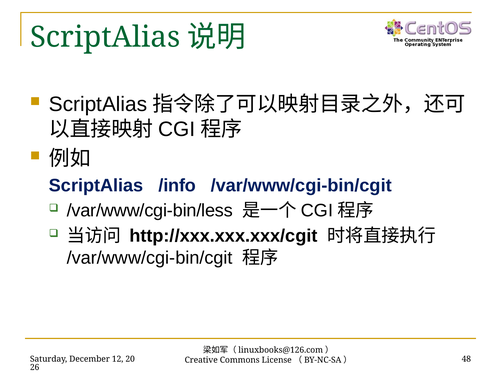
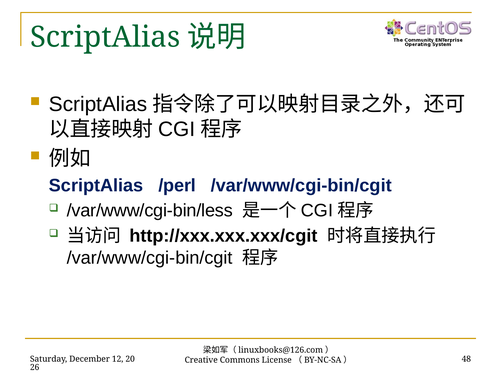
/info: /info -> /perl (177, 185)
